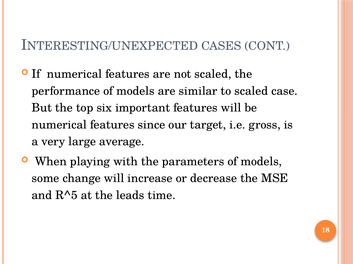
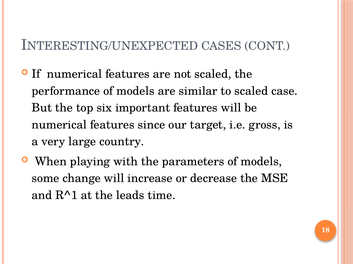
average: average -> country (122, 142)
R^5: R^5 -> R^1 (67, 196)
